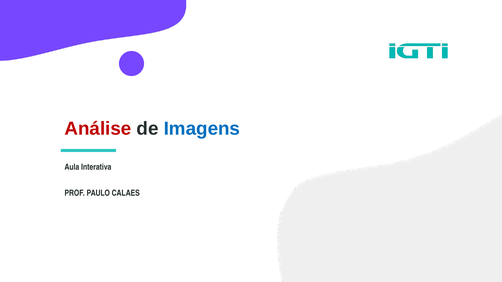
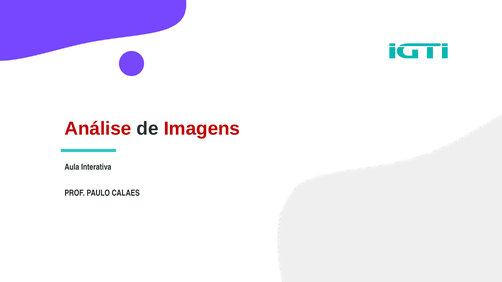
Imagens colour: blue -> red (202, 129)
